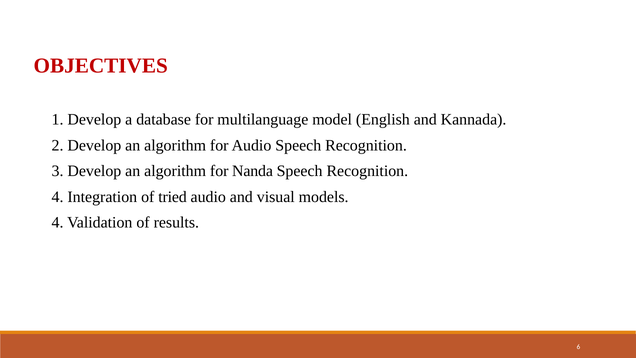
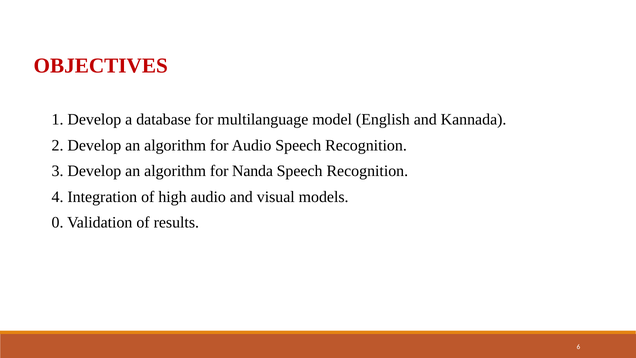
tried: tried -> high (173, 197)
4: 4 -> 0 (58, 222)
